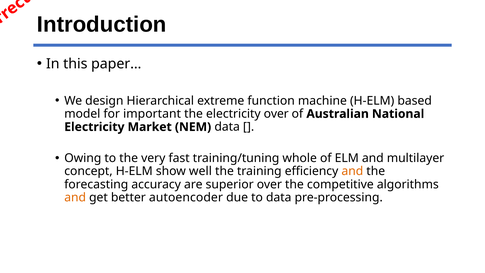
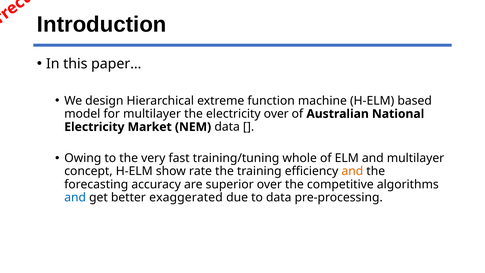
for important: important -> multilayer (152, 114)
well: well -> rate (200, 171)
and colour: orange -> blue (75, 197)
autoencoder: autoencoder -> exaggerated (186, 197)
